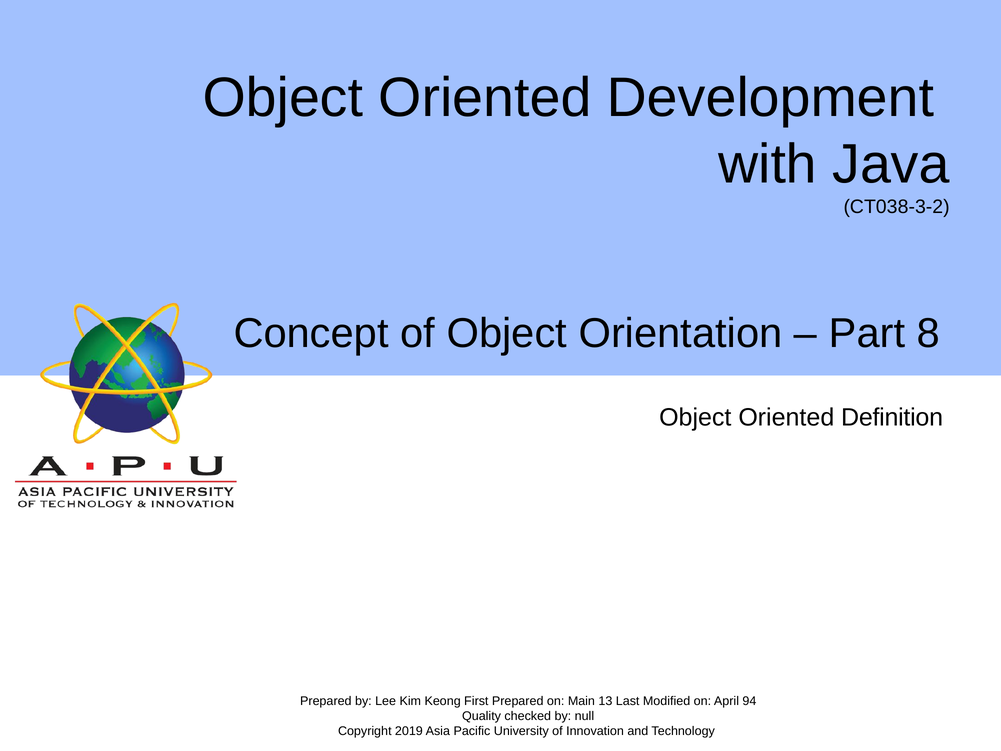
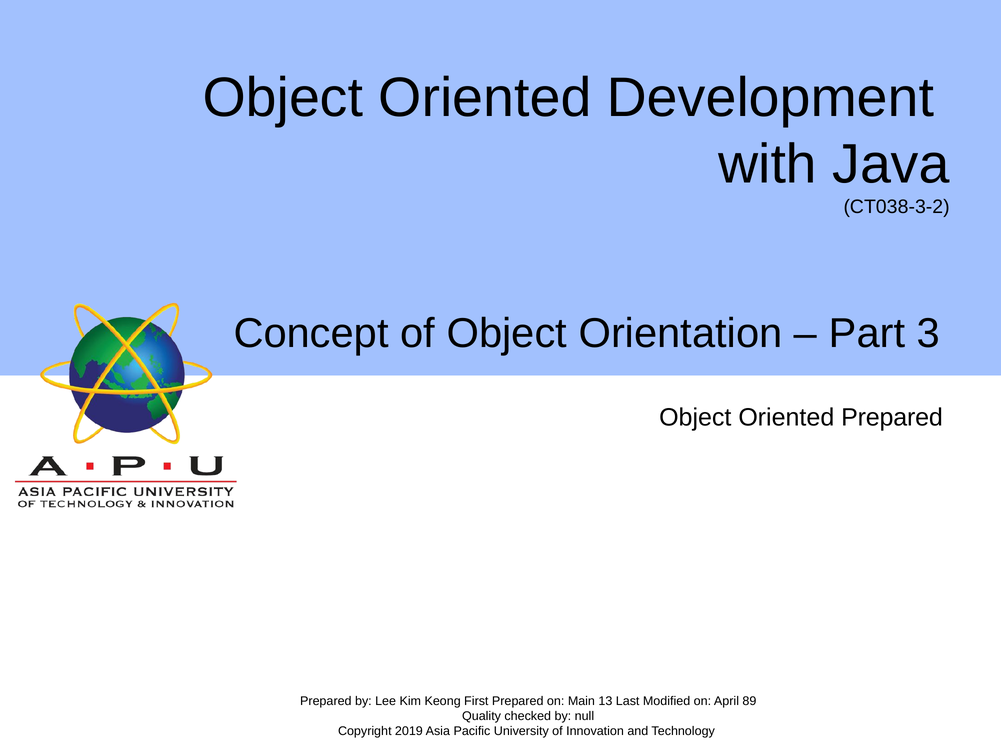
8: 8 -> 3 (928, 333)
Oriented Definition: Definition -> Prepared (892, 417)
94: 94 -> 89 (749, 701)
